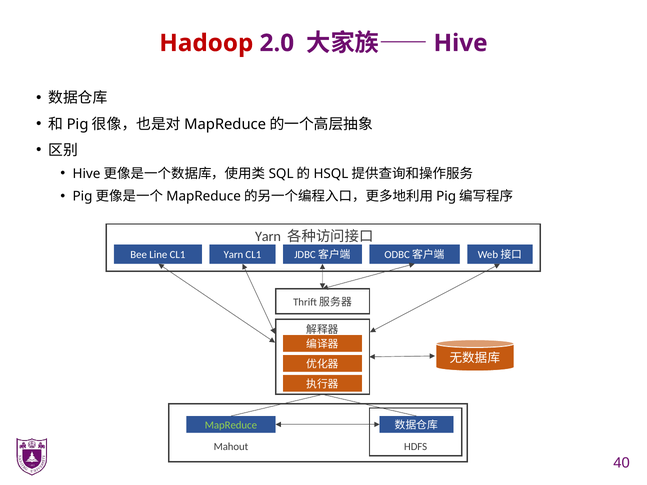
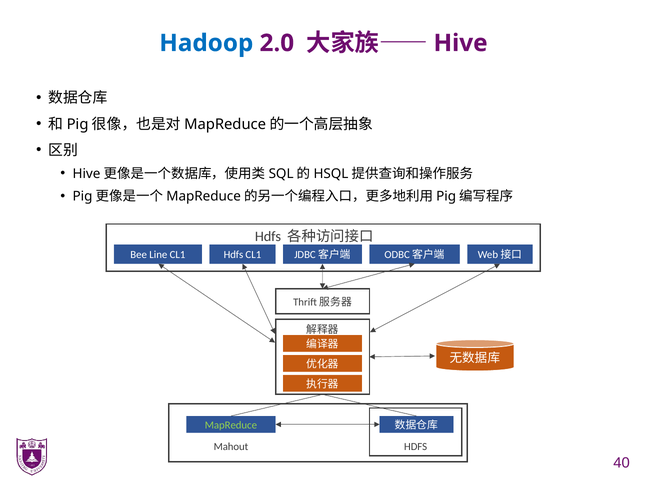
Hadoop colour: red -> blue (206, 43)
Yarn: Yarn -> Hdfs (268, 236)
CL1 Yarn: Yarn -> Hdfs (233, 255)
